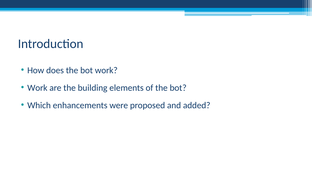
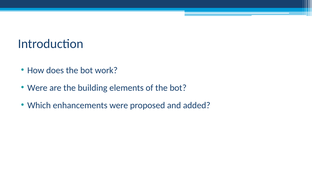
Work: Work -> Were (37, 88)
